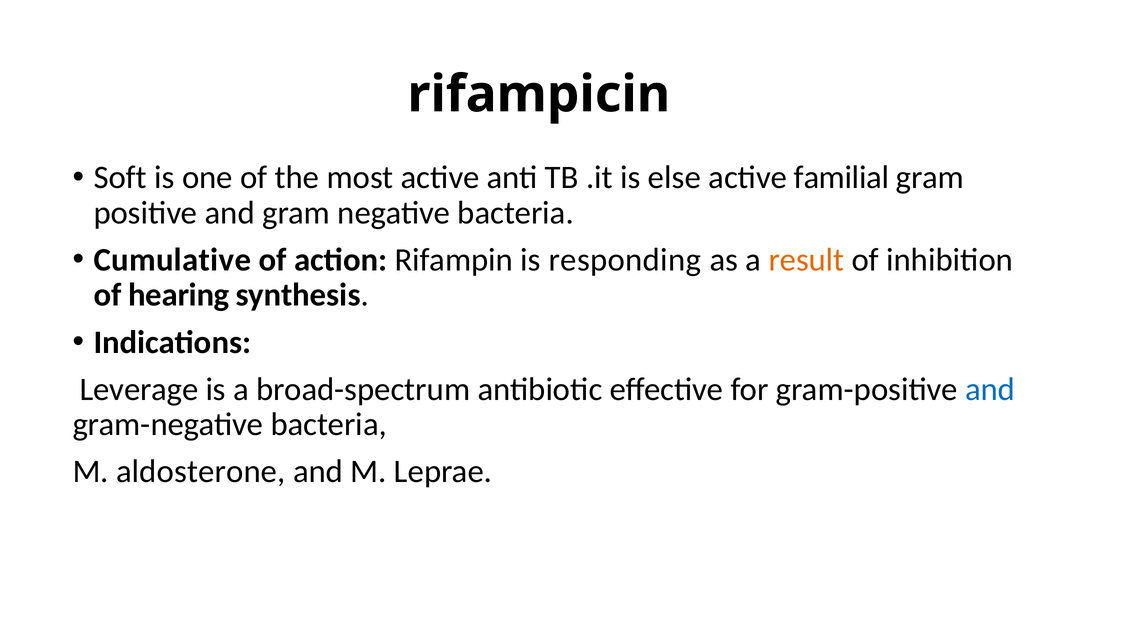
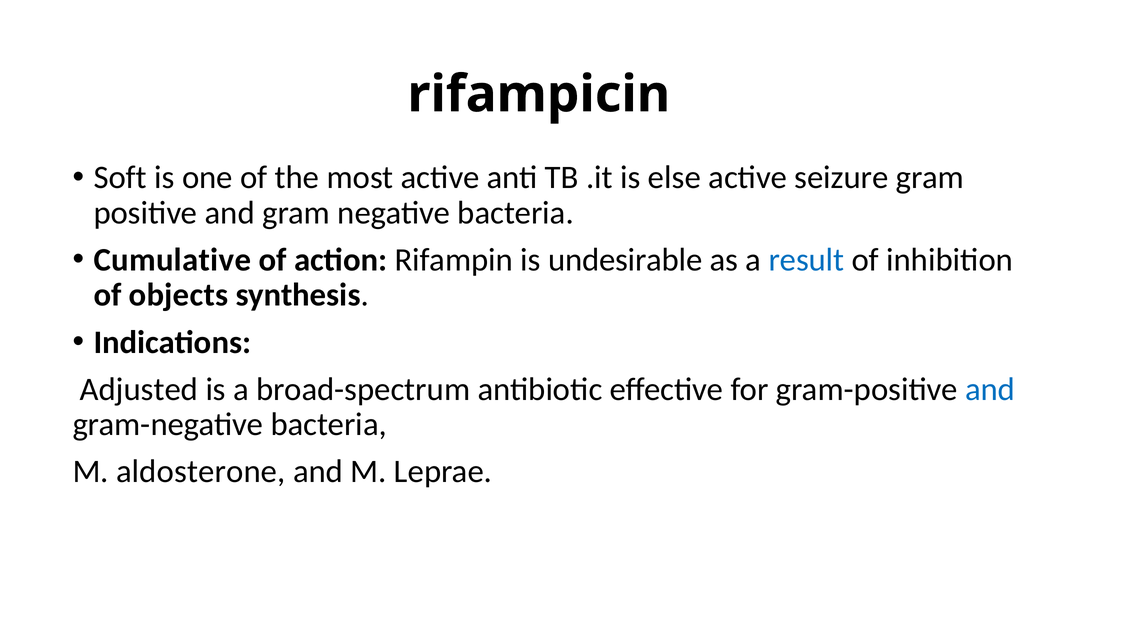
familial: familial -> seizure (841, 178)
responding: responding -> undesirable (625, 260)
result colour: orange -> blue (806, 260)
hearing: hearing -> objects (179, 295)
Leverage: Leverage -> Adjusted (139, 389)
